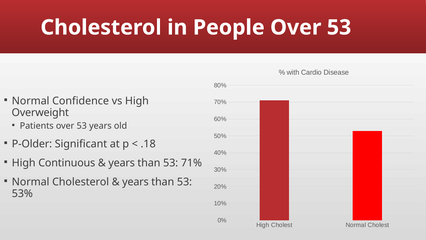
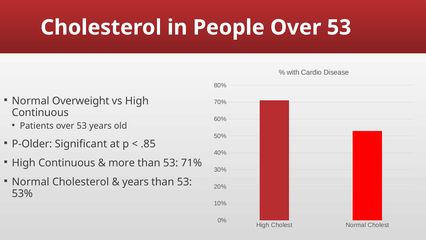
Confidence: Confidence -> Overweight (81, 101)
Overweight: Overweight -> Continuous (40, 112)
.18: .18 -> .85 (148, 144)
years: years -> more (122, 163)
